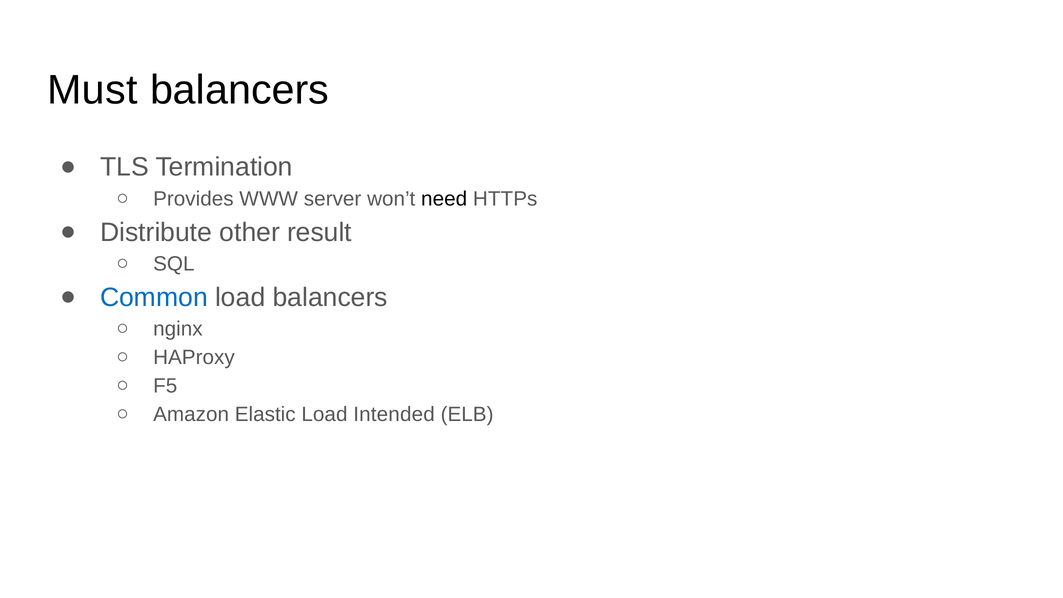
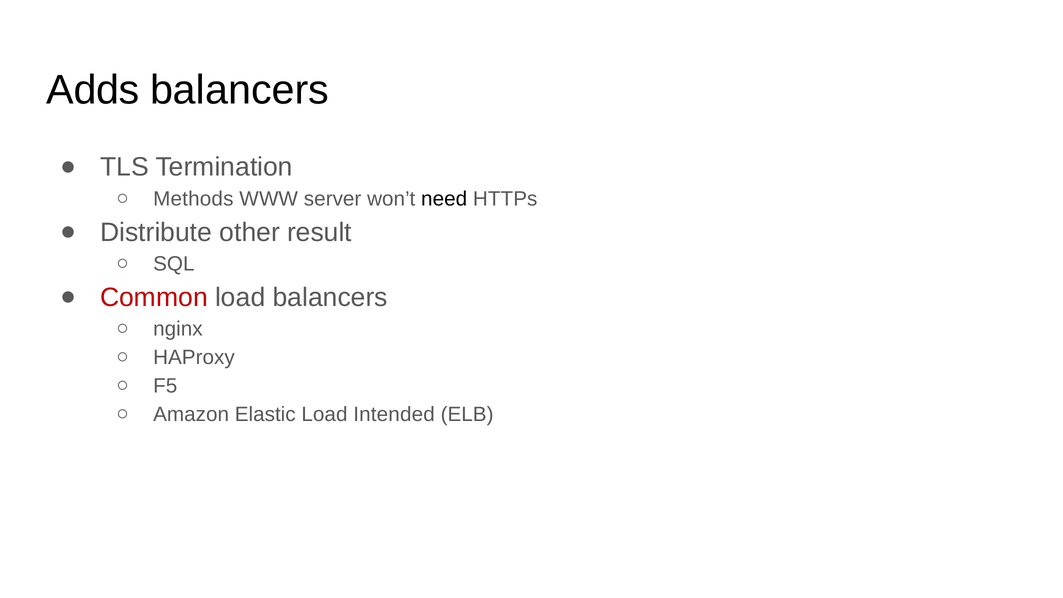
Must: Must -> Adds (93, 90)
Provides: Provides -> Methods (193, 199)
Common colour: blue -> red (154, 297)
